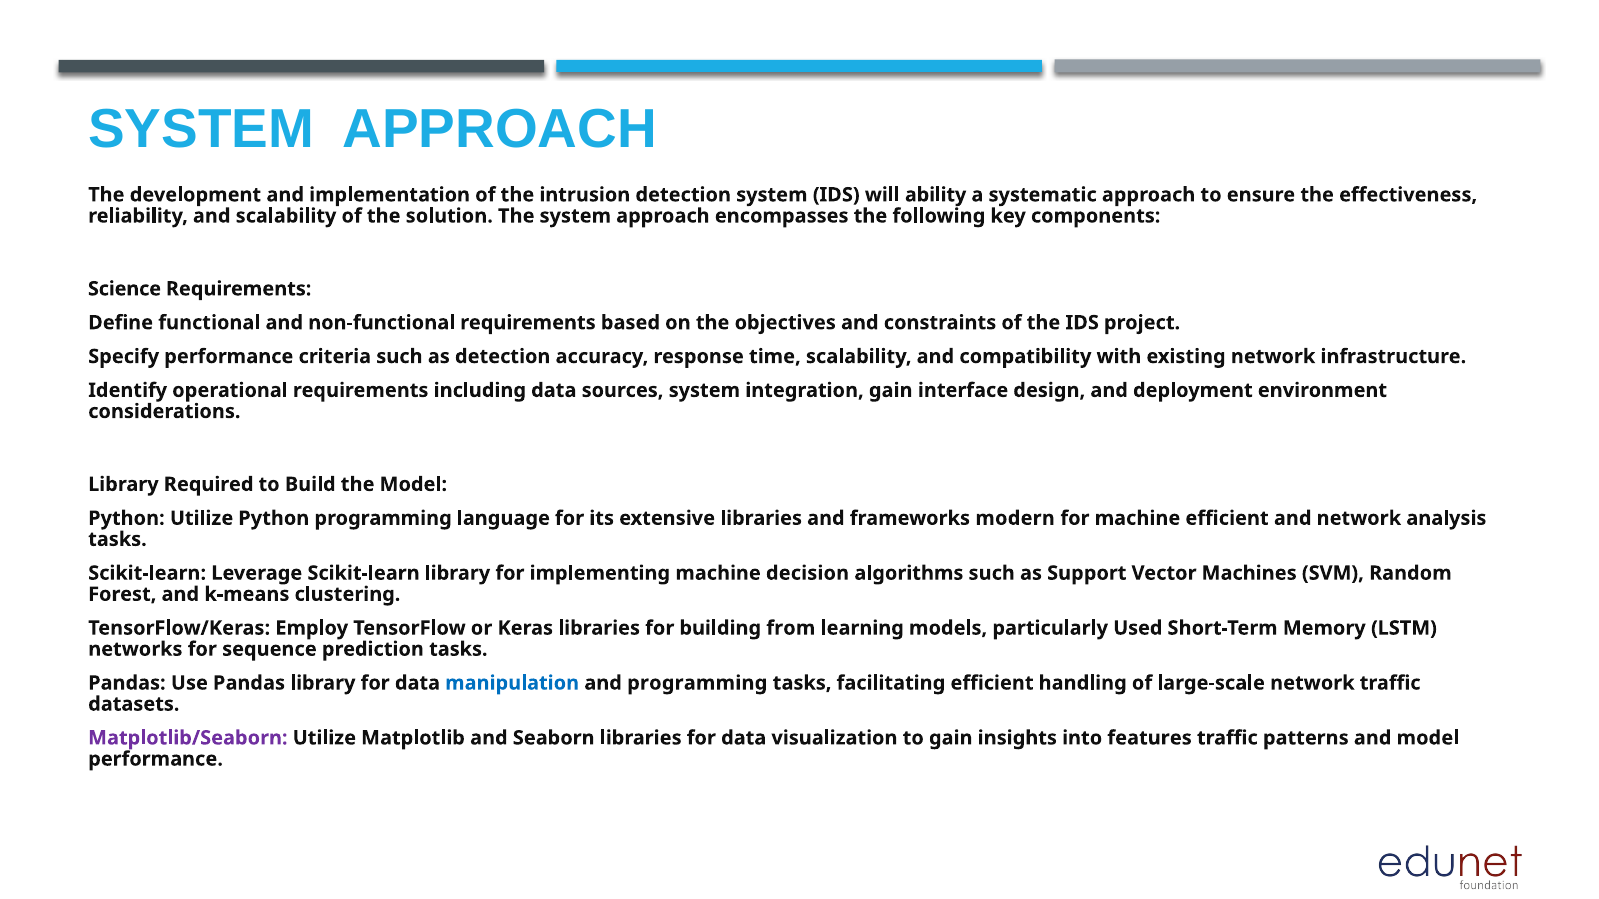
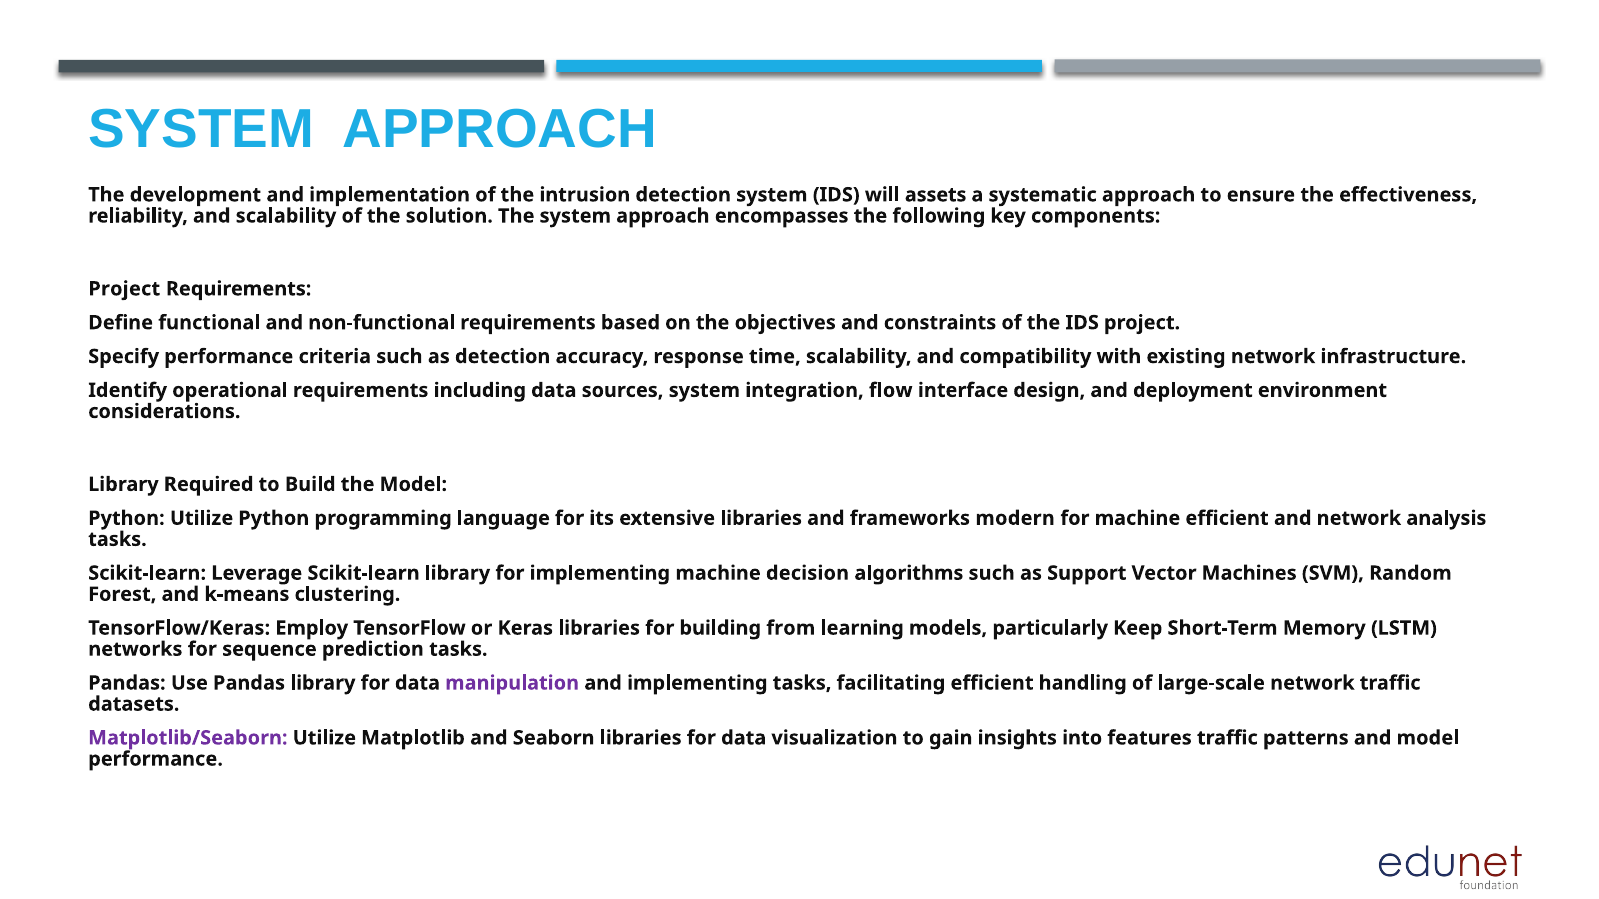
ability: ability -> assets (936, 195)
Science: Science -> Project (124, 289)
integration gain: gain -> flow (891, 391)
Used: Used -> Keep (1138, 628)
manipulation colour: blue -> purple (512, 683)
and programming: programming -> implementing (697, 683)
